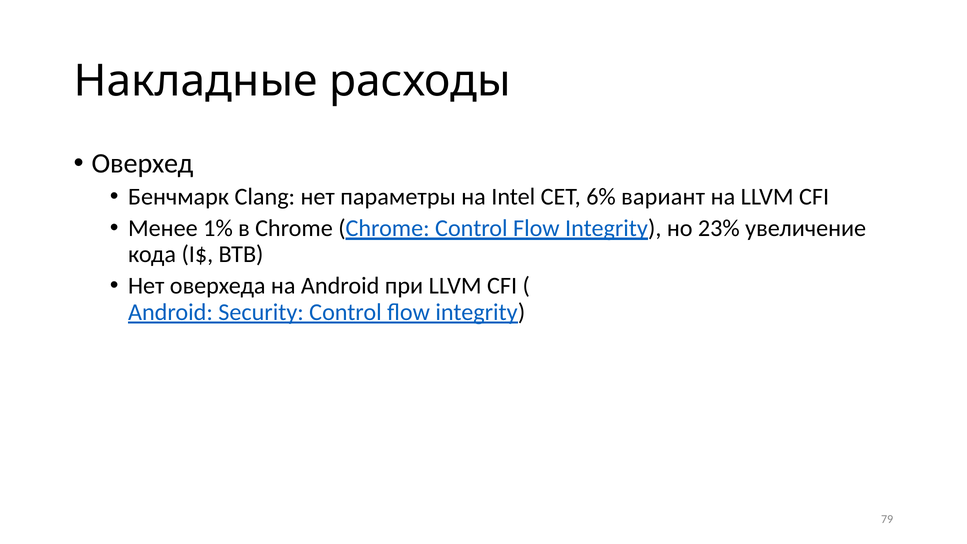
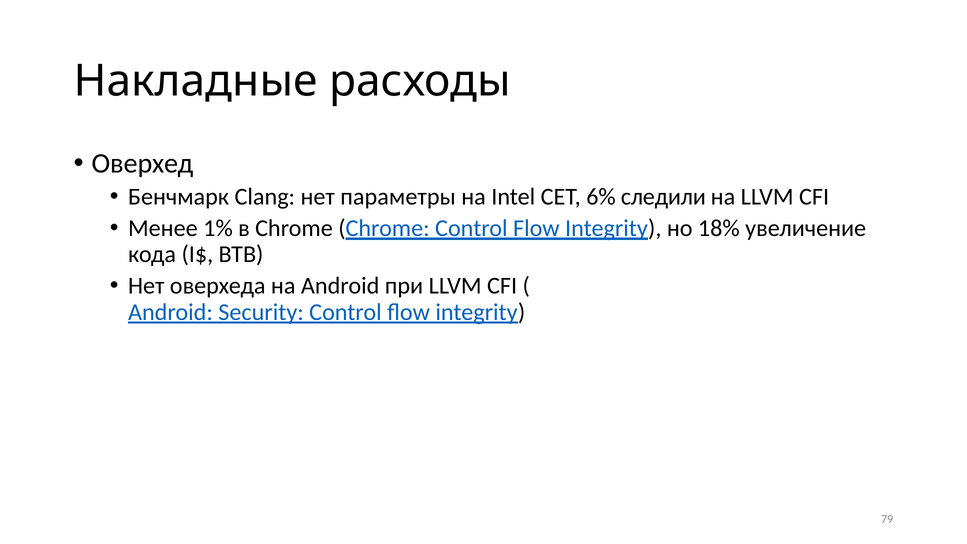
вариант: вариант -> следили (663, 197)
23%: 23% -> 18% (719, 228)
